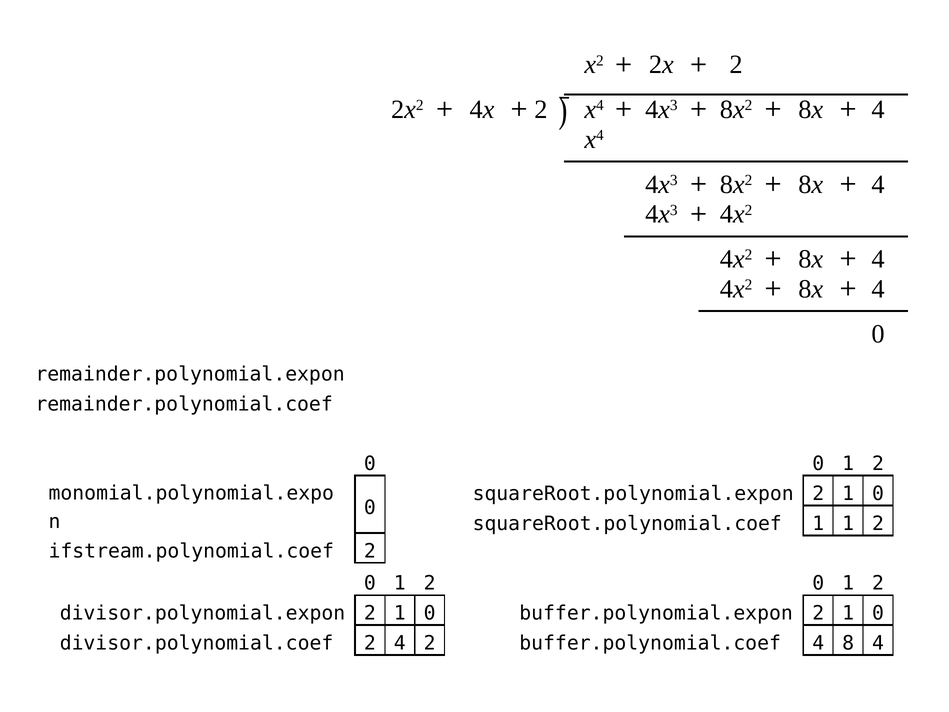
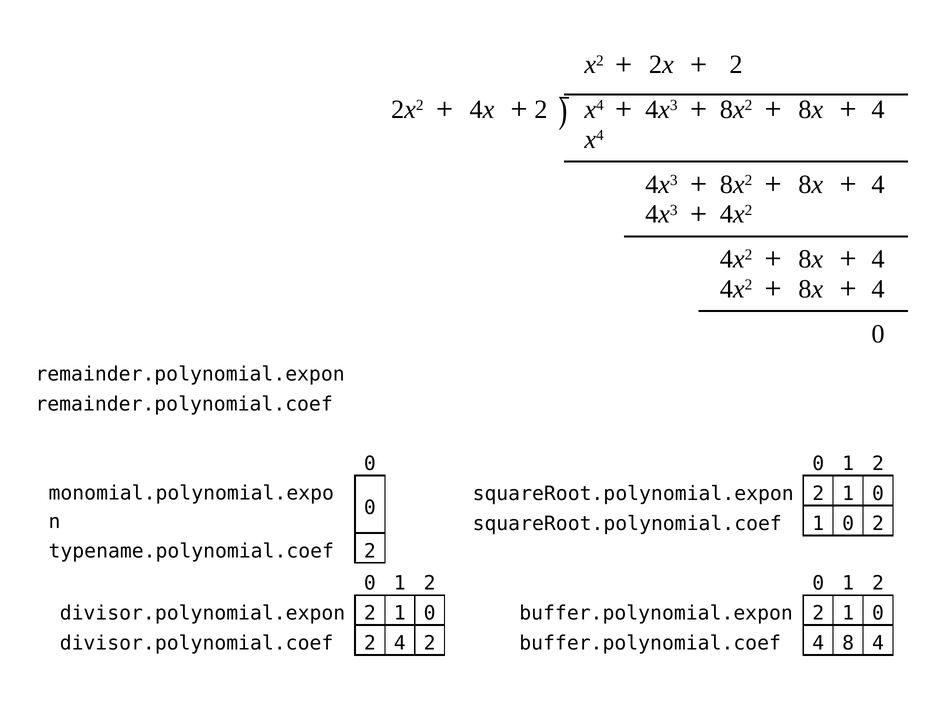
squareRoot.polynomial.coef 1 1: 1 -> 0 (848, 523)
ifstream.polynomial.coef: ifstream.polynomial.coef -> typename.polynomial.coef (191, 551)
